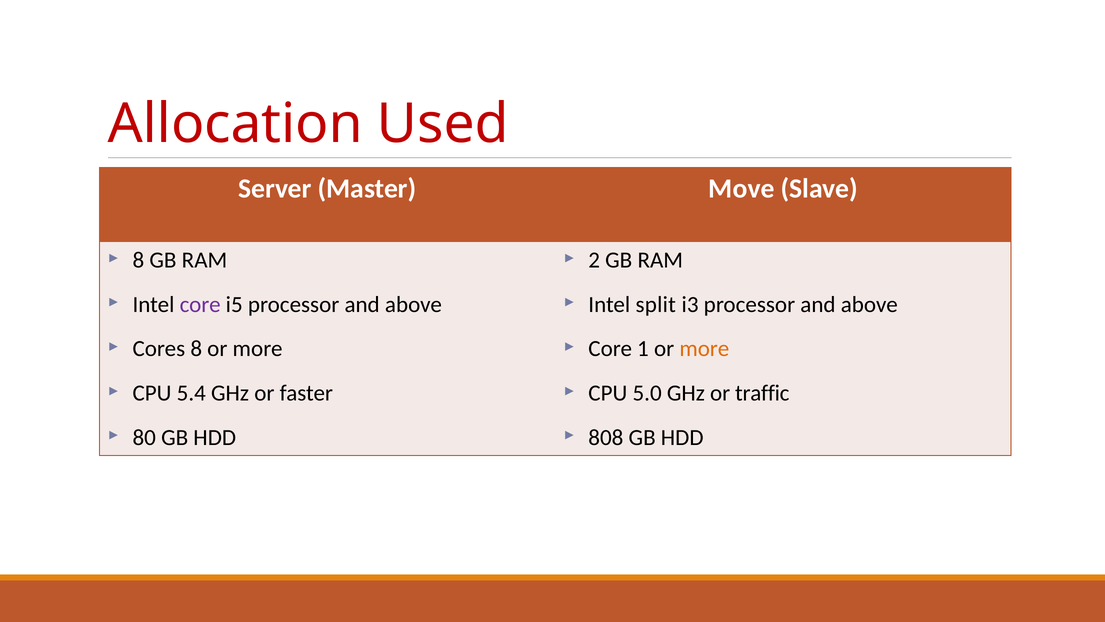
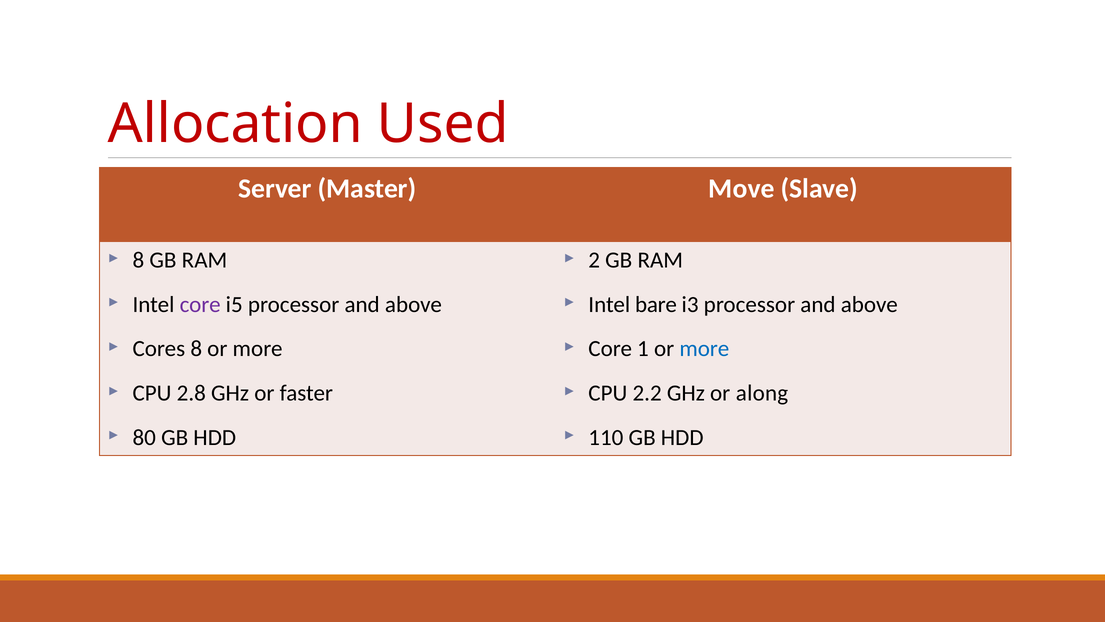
split: split -> bare (656, 304)
more colour: orange -> blue (704, 349)
5.4: 5.4 -> 2.8 (191, 393)
5.0: 5.0 -> 2.2 (647, 393)
traffic: traffic -> along (762, 393)
808: 808 -> 110 (606, 437)
